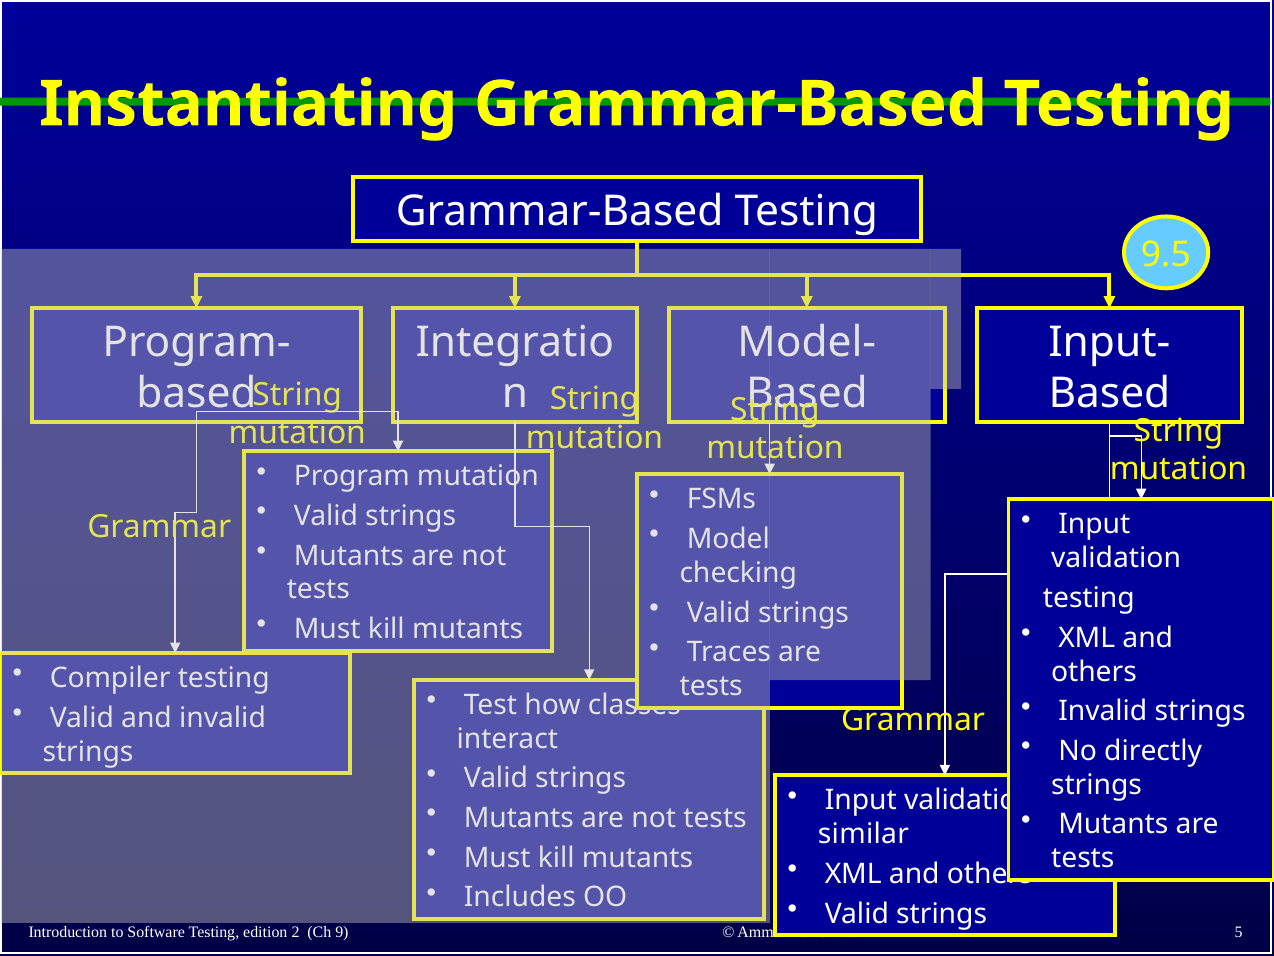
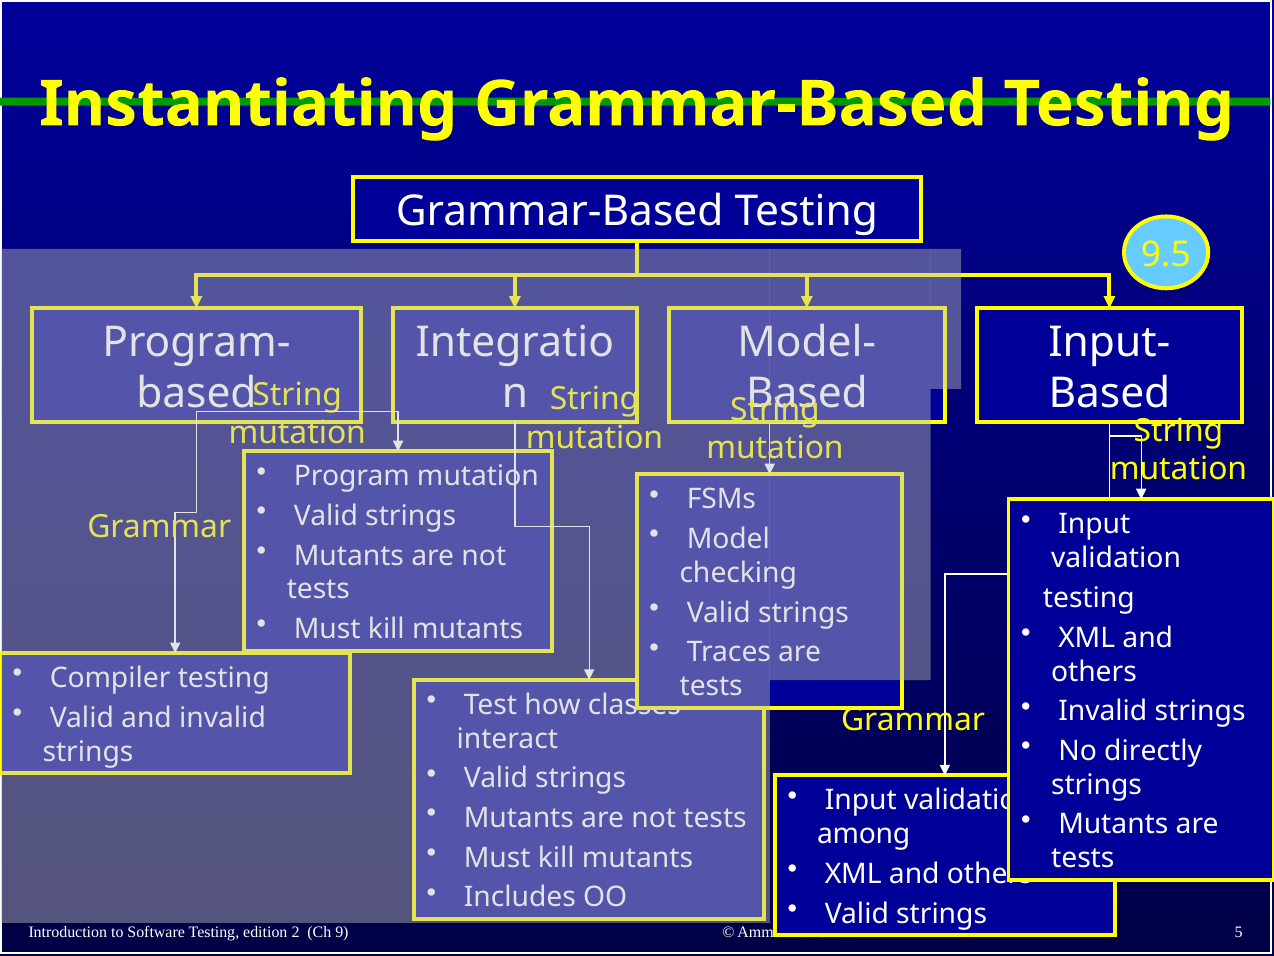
similar: similar -> among (864, 834)
